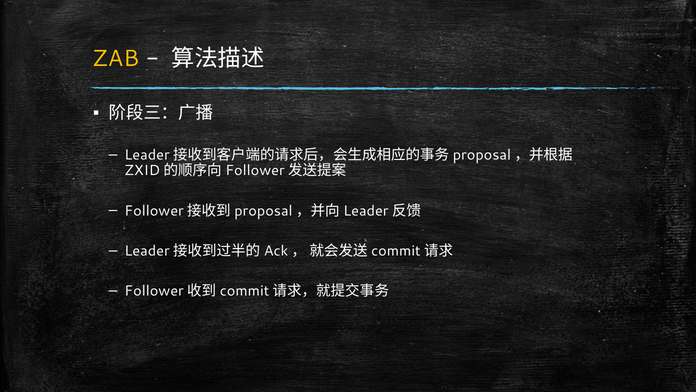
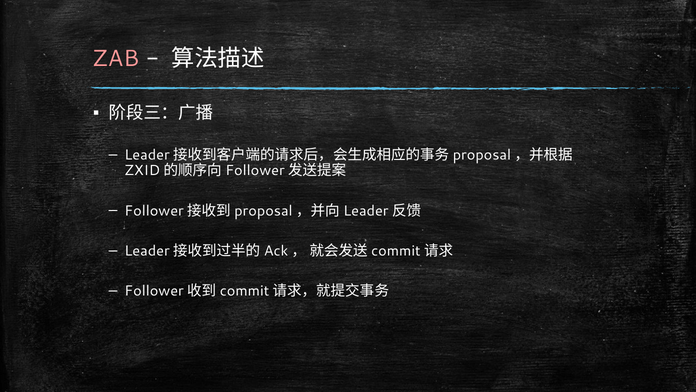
ZAB colour: yellow -> pink (116, 59)
